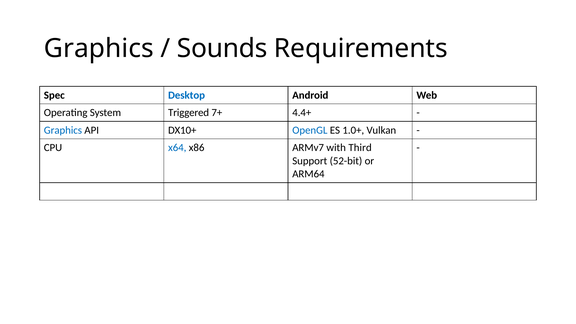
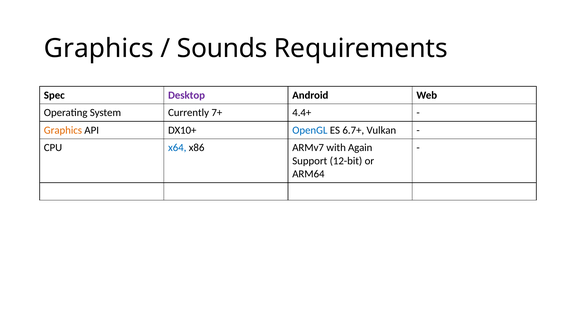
Desktop colour: blue -> purple (187, 95)
Triggered: Triggered -> Currently (189, 113)
Graphics colour: blue -> orange (63, 130)
1.0+: 1.0+ -> 6.7+ (353, 130)
Third: Third -> Again (360, 148)
52-bit: 52-bit -> 12-bit (346, 161)
